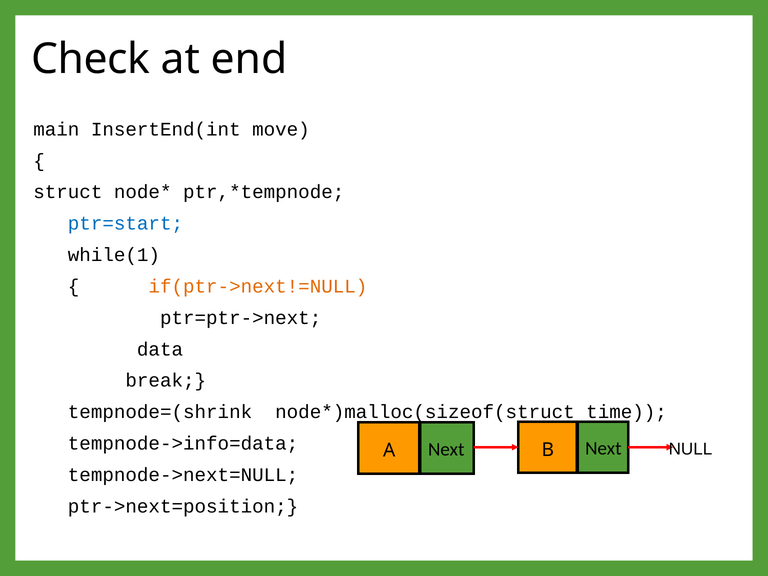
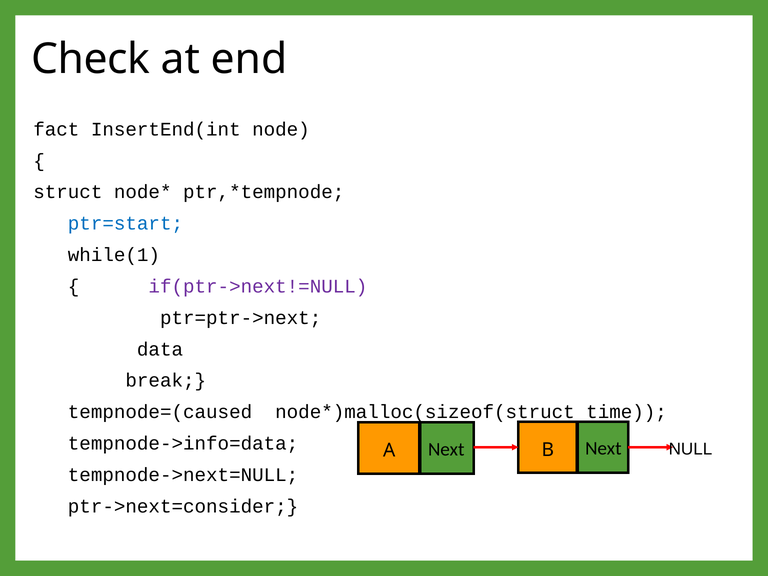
main: main -> fact (56, 129)
move: move -> node (281, 129)
if(ptr->next!=NULL colour: orange -> purple (258, 286)
tempnode=(shrink: tempnode=(shrink -> tempnode=(caused (160, 412)
ptr->next=position: ptr->next=position -> ptr->next=consider (183, 506)
